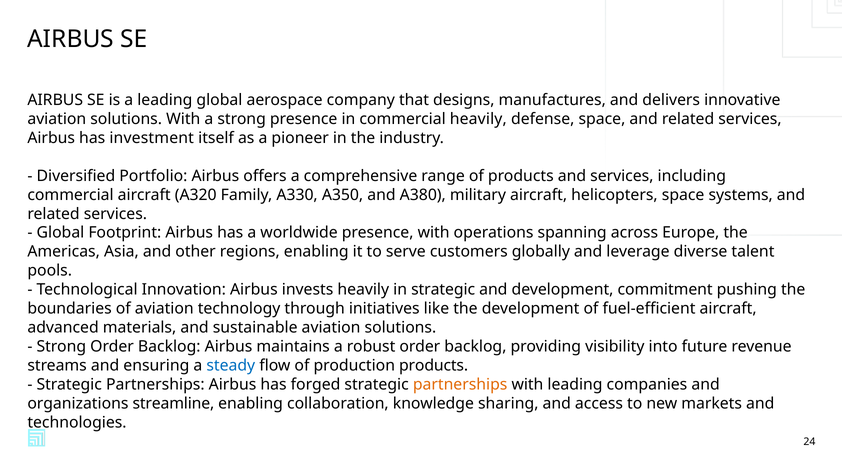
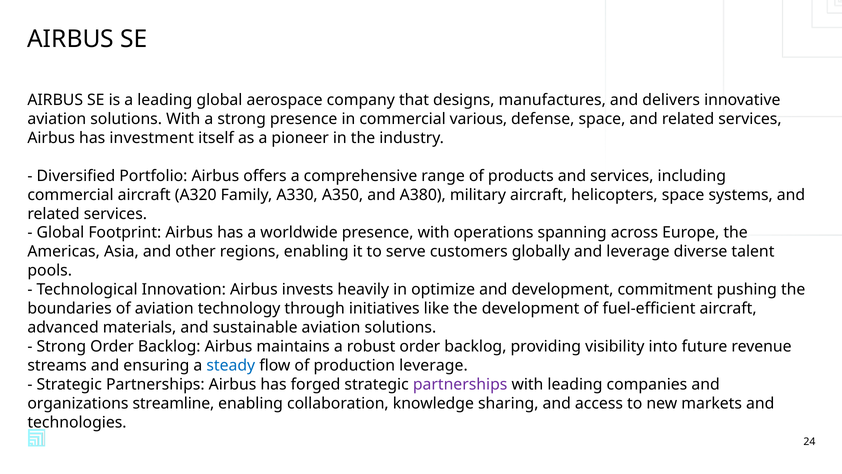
commercial heavily: heavily -> various (478, 119)
in strategic: strategic -> optimize (443, 289)
production products: products -> leverage (433, 365)
partnerships colour: orange -> purple (460, 384)
